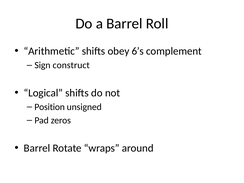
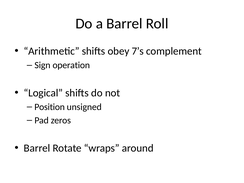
6’s: 6’s -> 7’s (138, 51)
construct: construct -> operation (71, 65)
